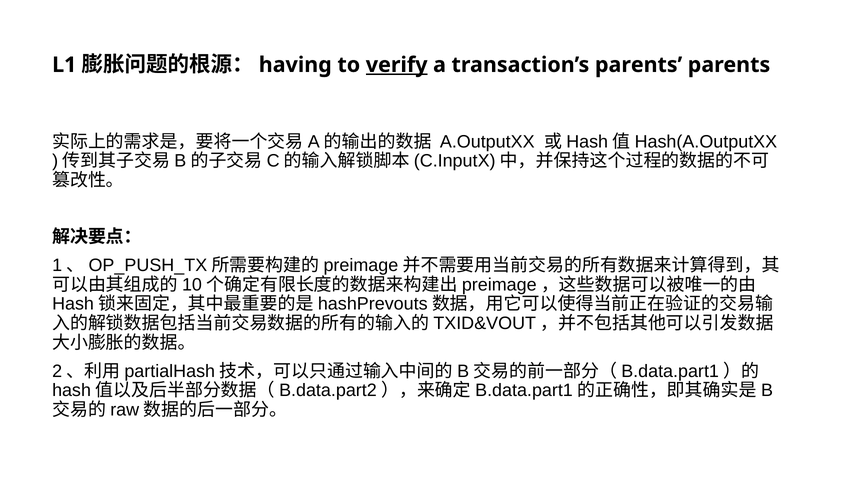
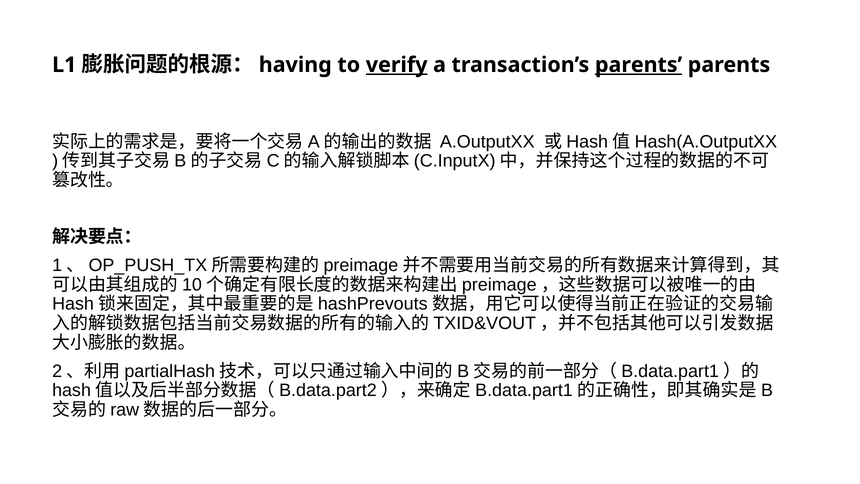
parents underline: none -> present (639, 65)
